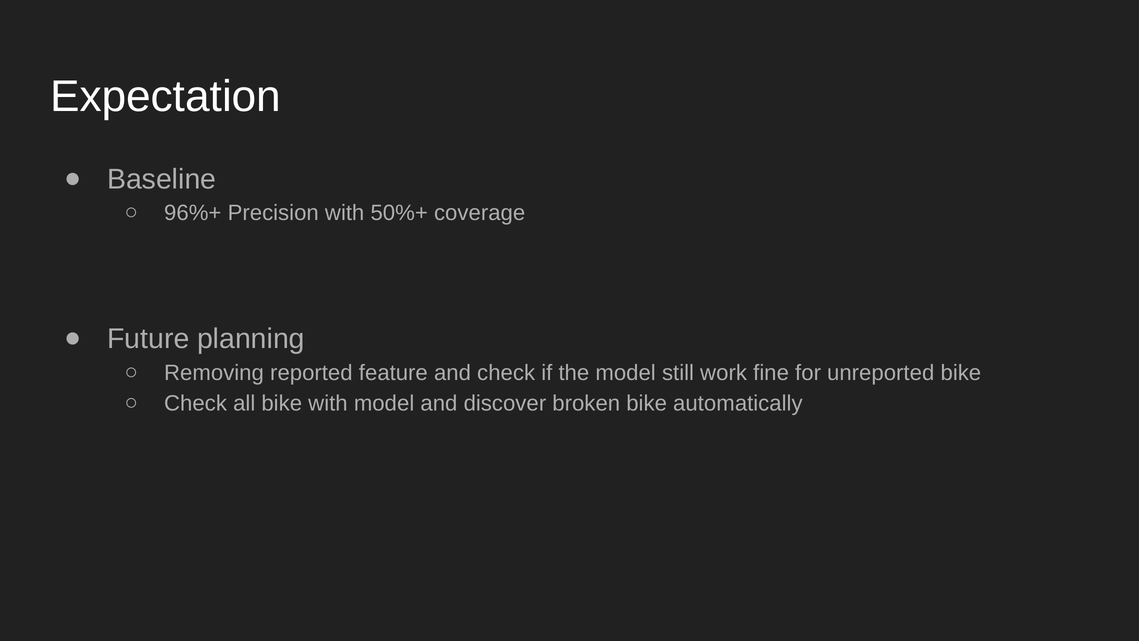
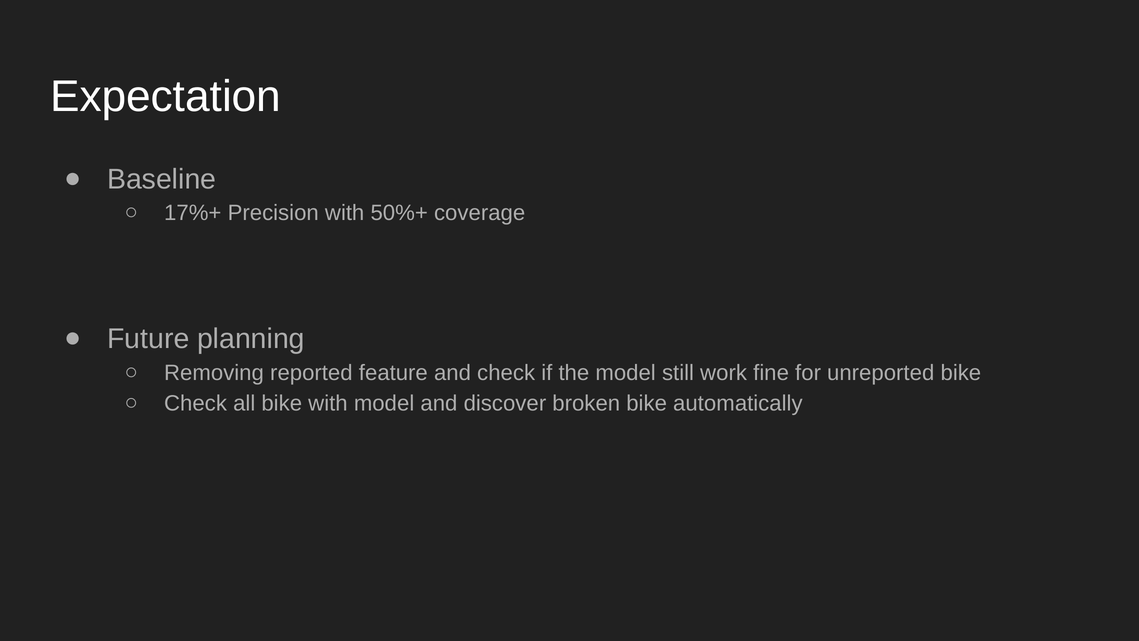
96%+: 96%+ -> 17%+ (193, 213)
